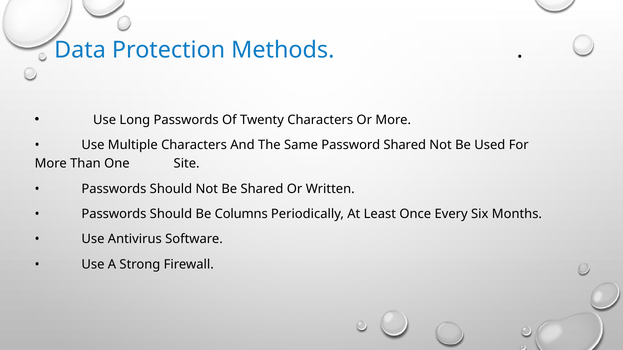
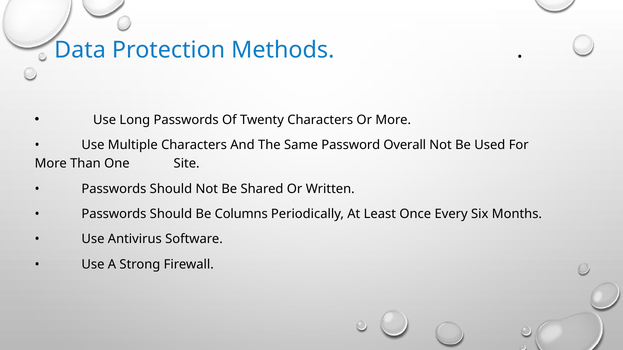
Password Shared: Shared -> Overall (405, 145)
